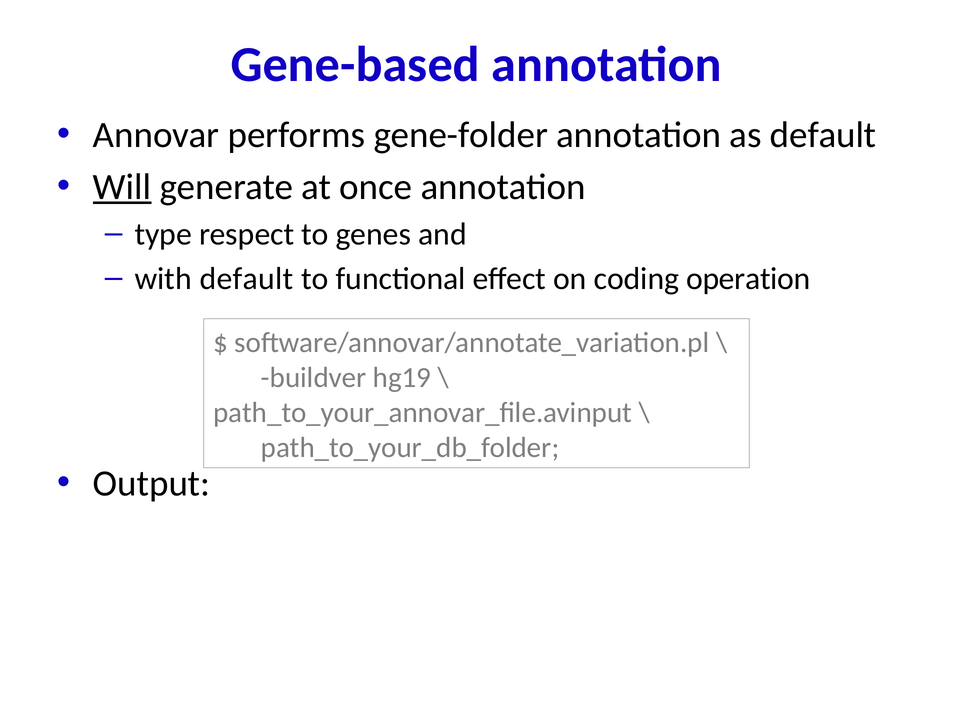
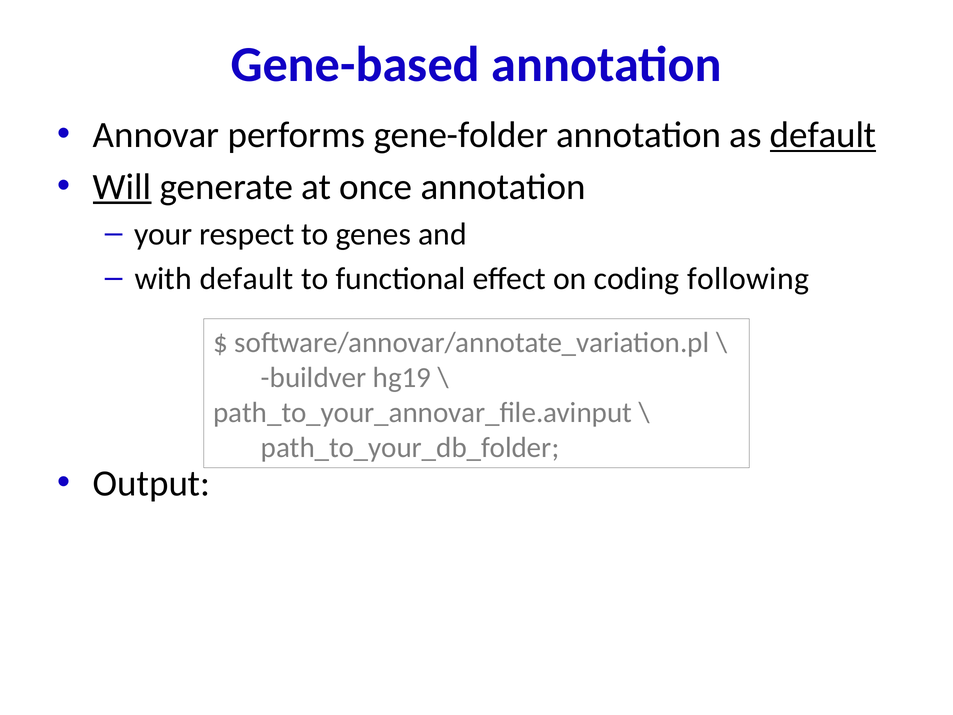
default underline: none -> present (823, 135)
type: type -> your (163, 234)
operation: operation -> following (748, 279)
